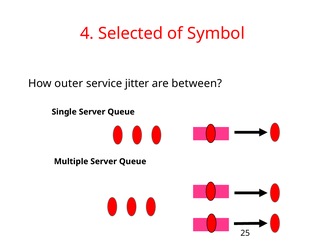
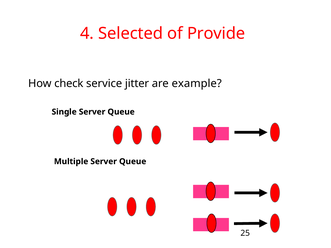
Symbol: Symbol -> Provide (216, 33)
outer: outer -> check (69, 84)
between: between -> example (197, 84)
